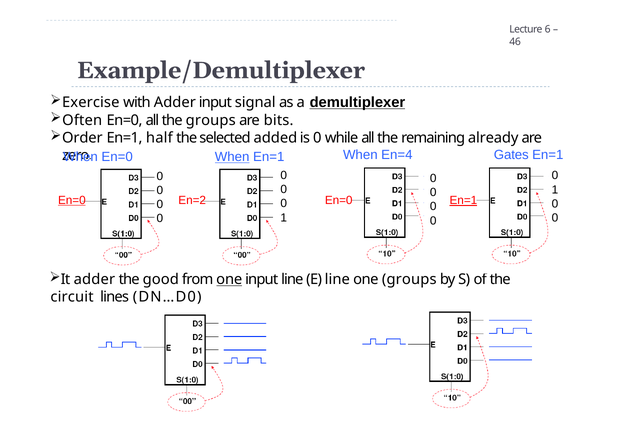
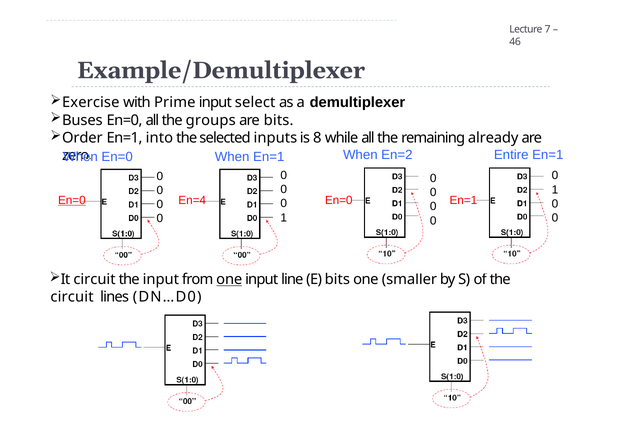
6: 6 -> 7 (548, 29)
with Adder: Adder -> Prime (175, 103)
signal: signal -> select (255, 103)
demultiplexer underline: present -> none (357, 103)
Often: Often -> Buses (82, 120)
half: half -> into (159, 138)
added: added -> inputs (275, 138)
is 0: 0 -> 8 (317, 138)
Gates: Gates -> Entire (511, 155)
When underline: present -> none (232, 157)
En=4: En=4 -> En=2 (397, 155)
En=2: En=2 -> En=4 (192, 200)
En=1 underline: present -> none (463, 201)
It adder: adder -> circuit (94, 280)
the good: good -> input (161, 280)
E line: line -> bits (337, 280)
one groups: groups -> smaller (409, 280)
